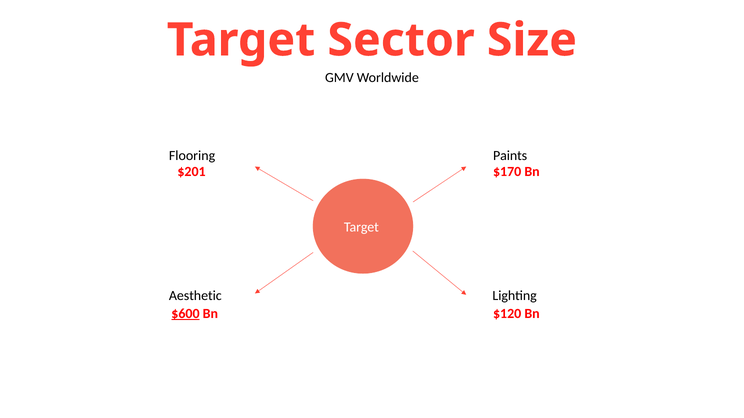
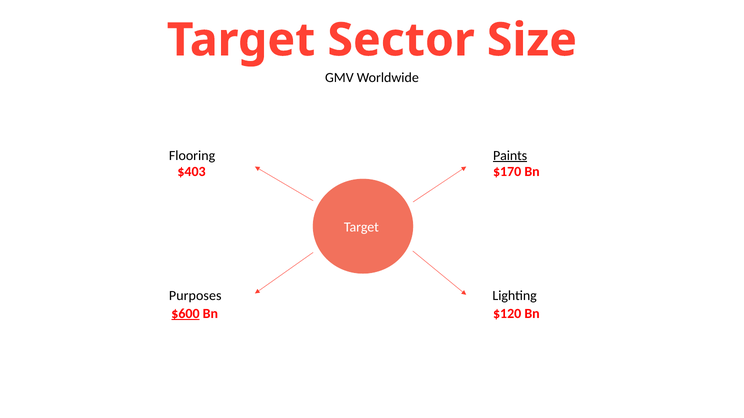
Paints underline: none -> present (510, 156)
$201: $201 -> $403 (192, 172)
Aesthetic: Aesthetic -> Purposes (195, 296)
